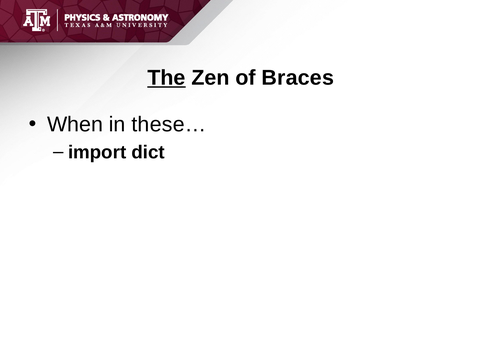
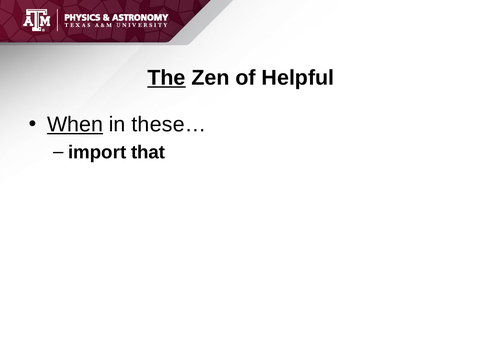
Braces: Braces -> Helpful (298, 78)
When underline: none -> present (75, 125)
dict: dict -> that (148, 152)
